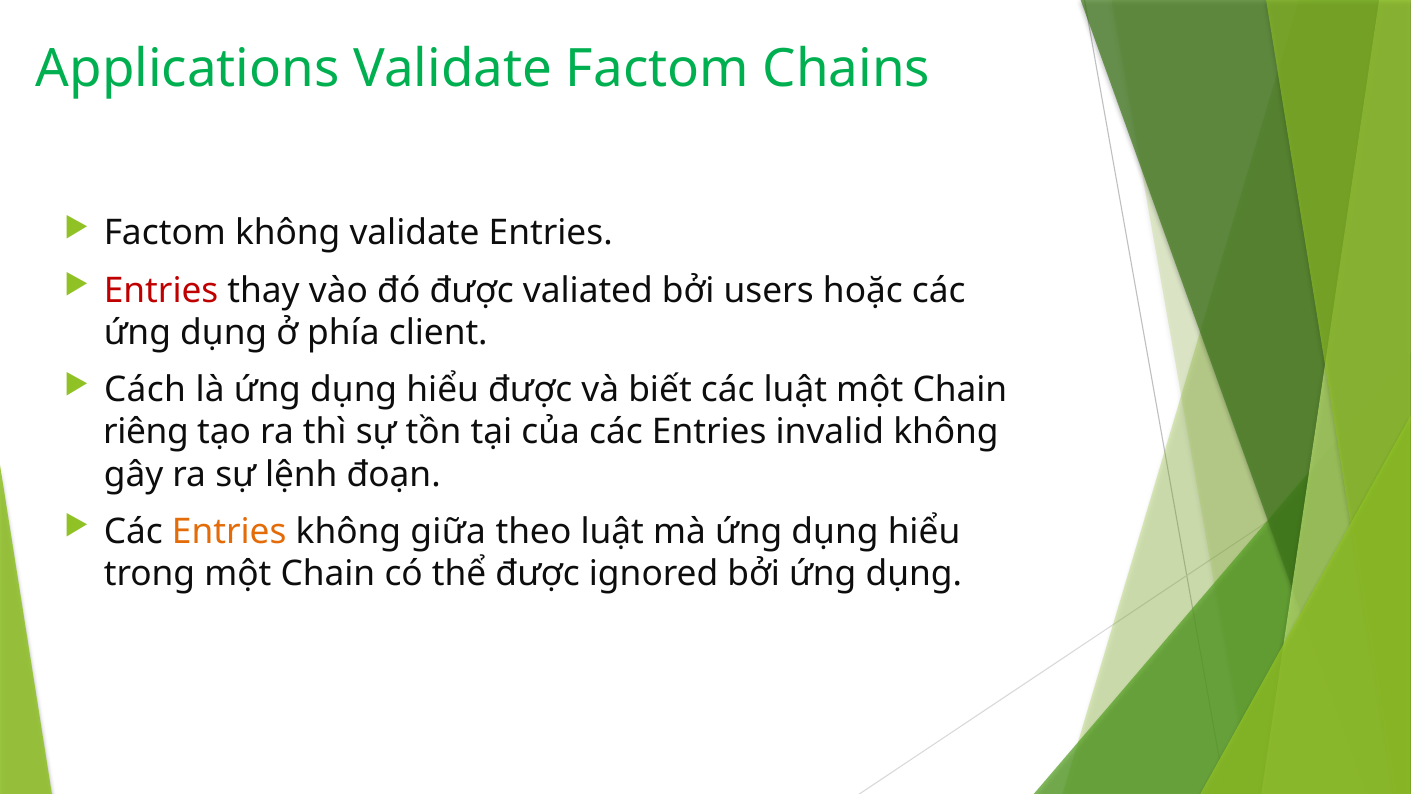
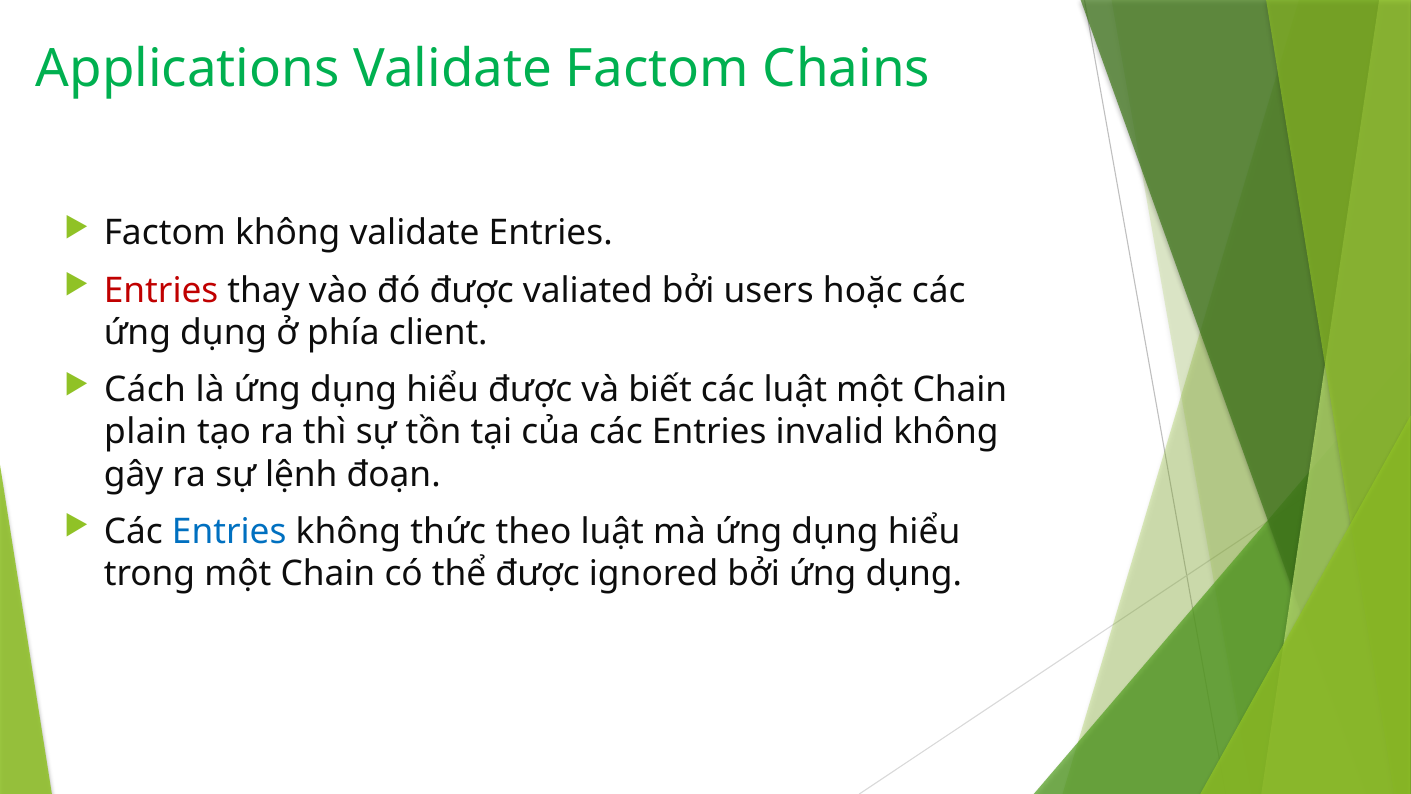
riêng: riêng -> plain (146, 432)
Entries colour: orange -> blue (229, 531)
giữa: giữa -> thức (448, 531)
